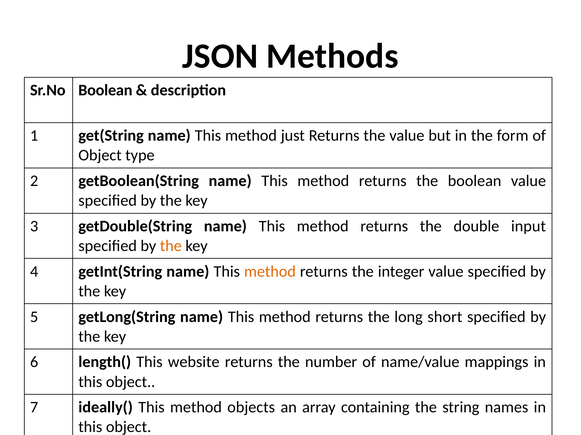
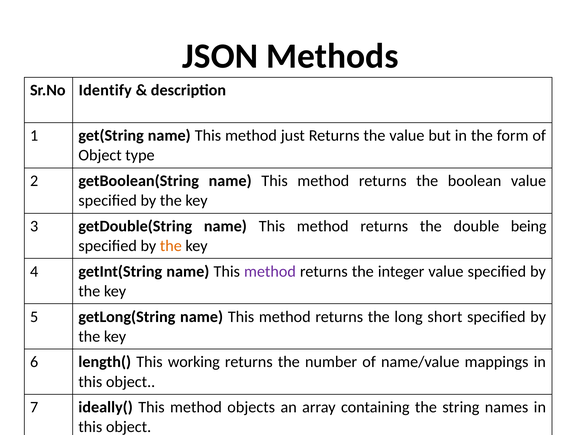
Sr.No Boolean: Boolean -> Identify (105, 90)
input: input -> being (529, 227)
method colour: orange -> purple (270, 272)
website: website -> working (194, 363)
